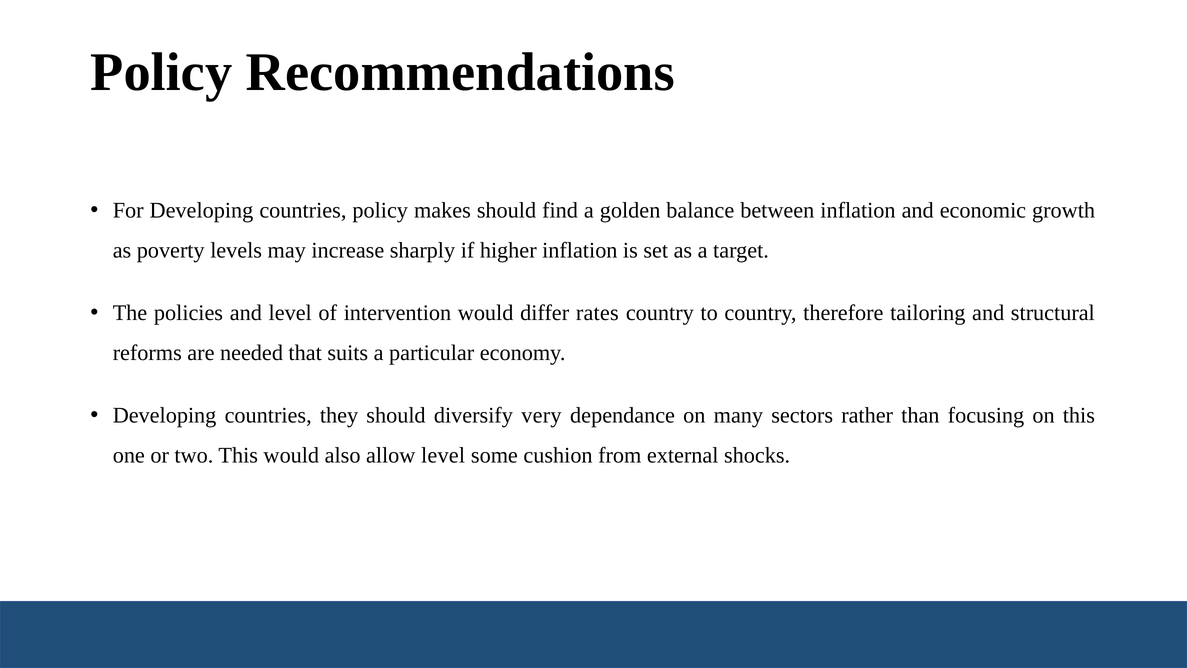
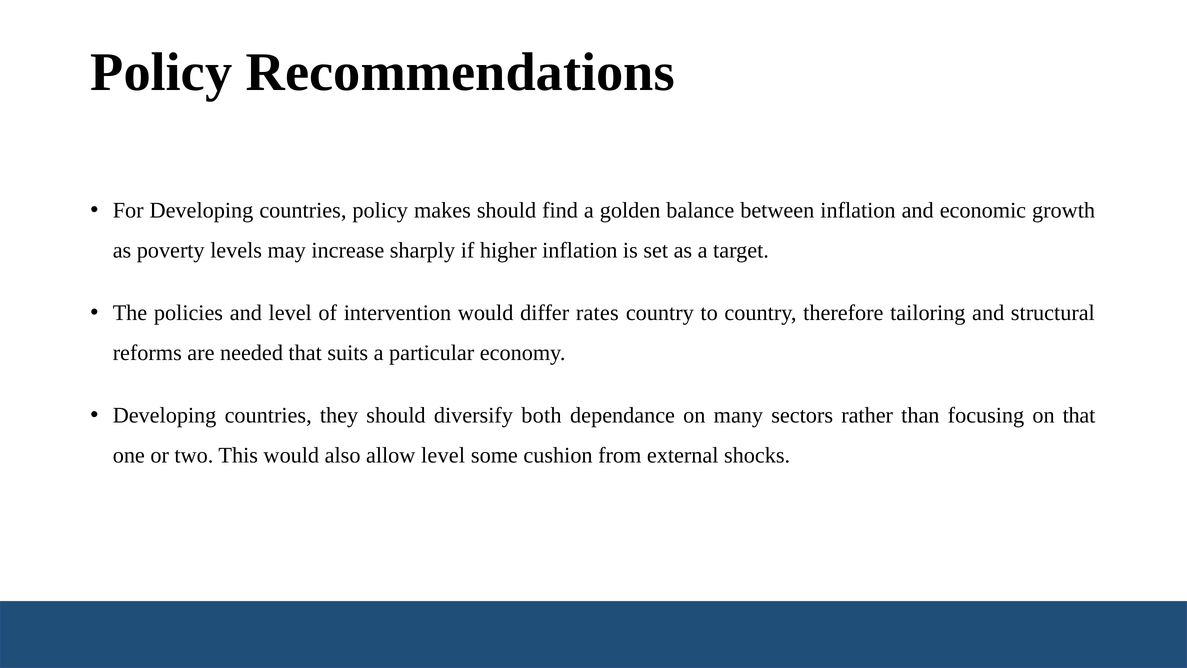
very: very -> both (541, 415)
on this: this -> that (1079, 415)
